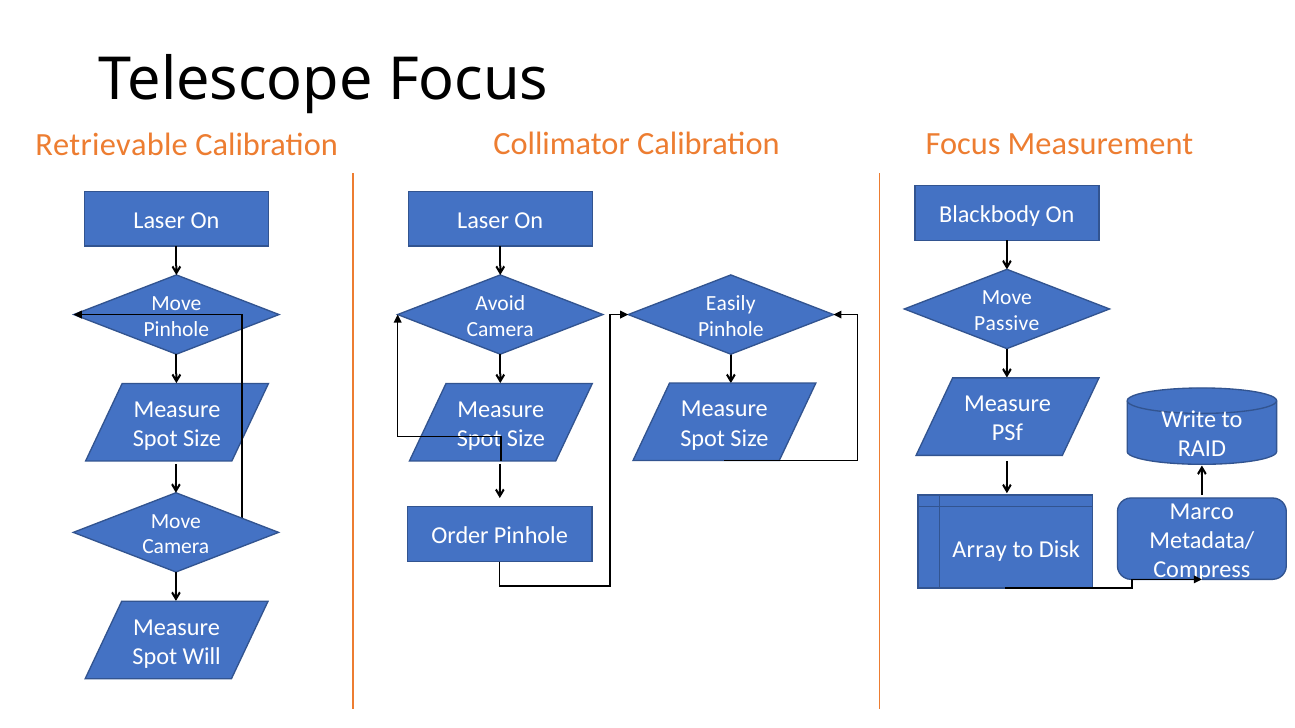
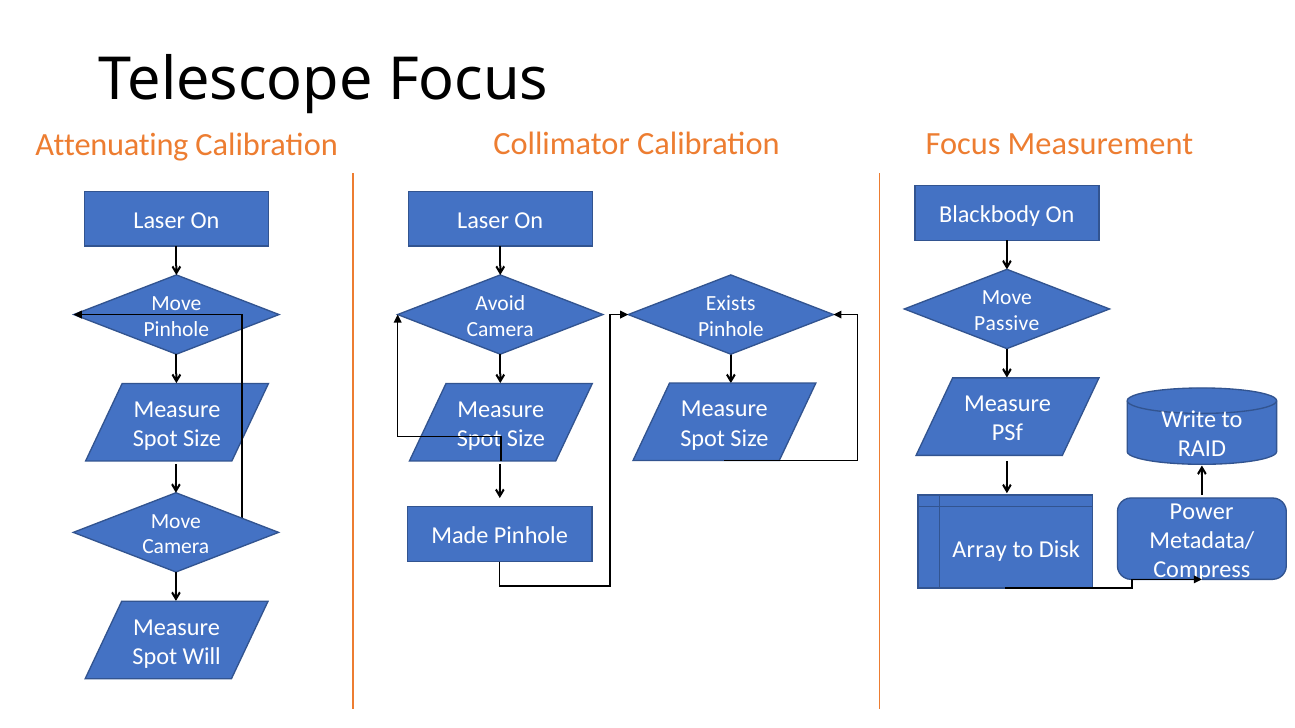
Retrievable: Retrievable -> Attenuating (112, 145)
Easily: Easily -> Exists (731, 303)
Marco: Marco -> Power (1202, 512)
Order: Order -> Made (460, 536)
